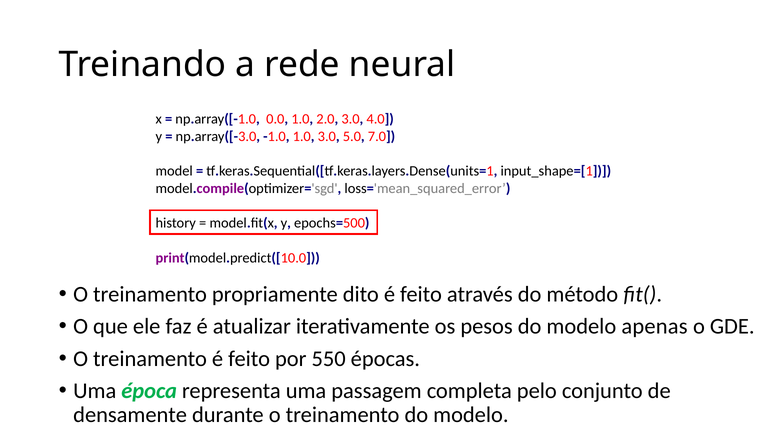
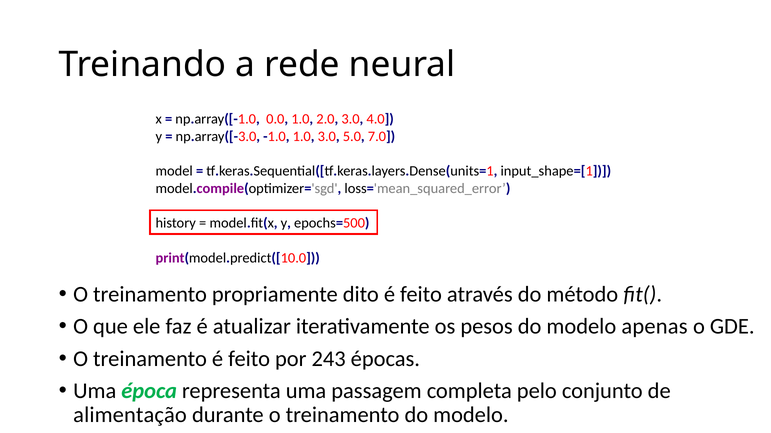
550: 550 -> 243 (329, 359)
densamente: densamente -> alimentação (130, 416)
